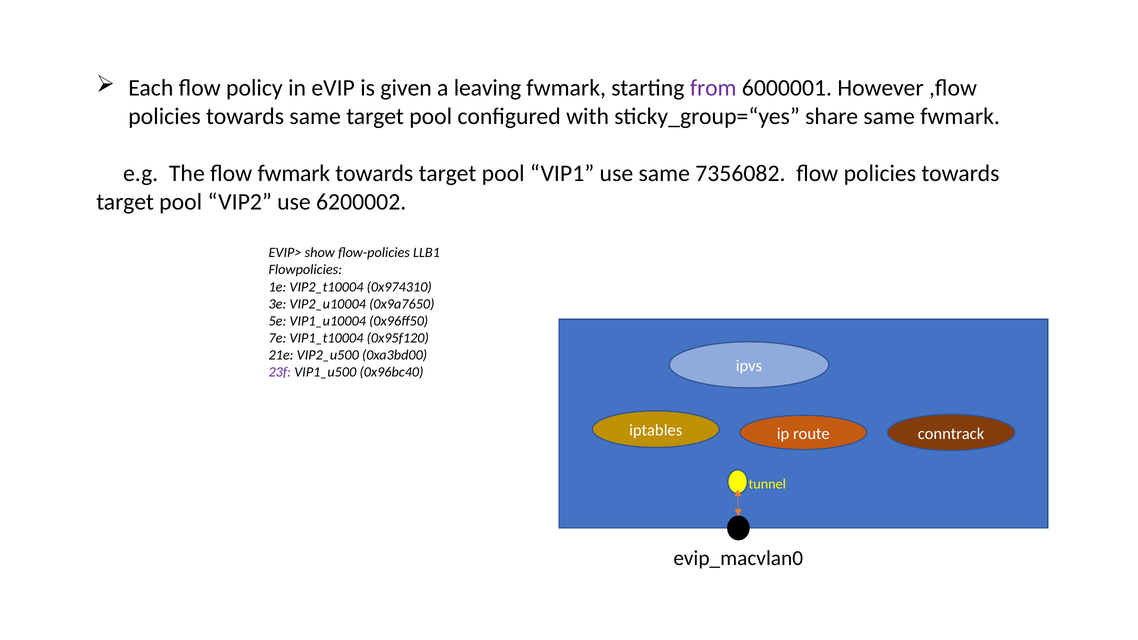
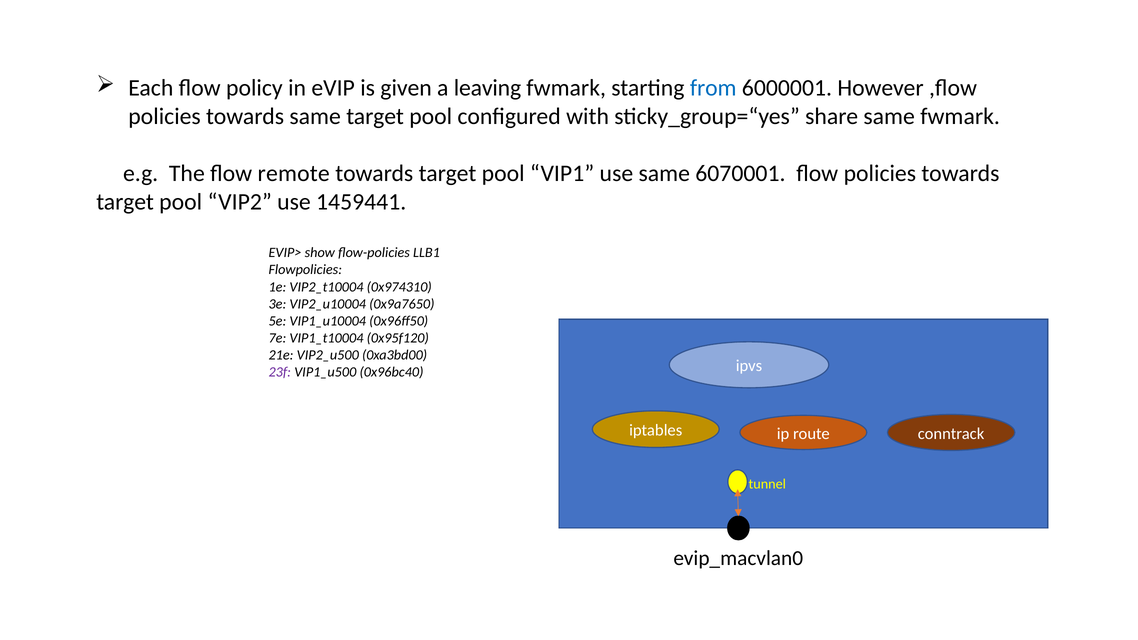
from colour: purple -> blue (713, 88)
flow fwmark: fwmark -> remote (294, 173)
7356082: 7356082 -> 6070001 (740, 173)
6200002: 6200002 -> 1459441 (361, 202)
